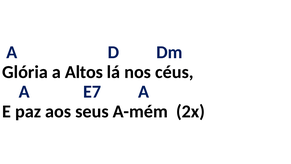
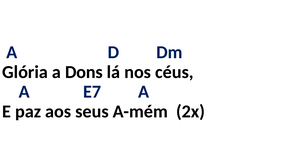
Altos: Altos -> Dons (84, 72)
